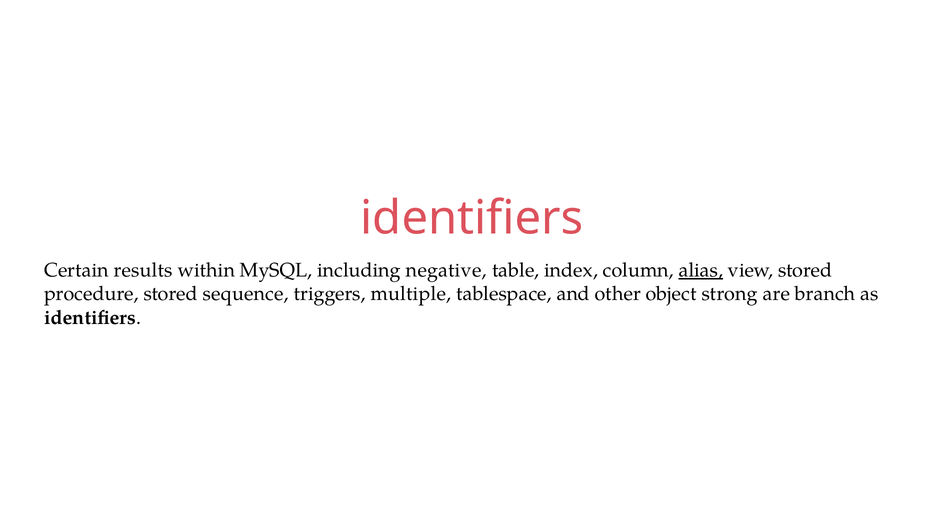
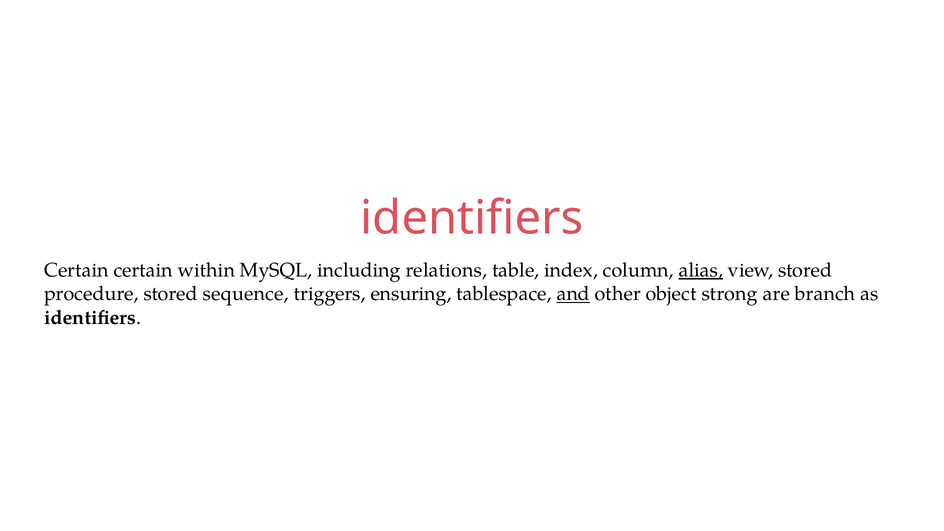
Certain results: results -> certain (143, 270)
negative: negative -> relations (446, 270)
multiple: multiple -> ensuring (411, 294)
and underline: none -> present (573, 294)
